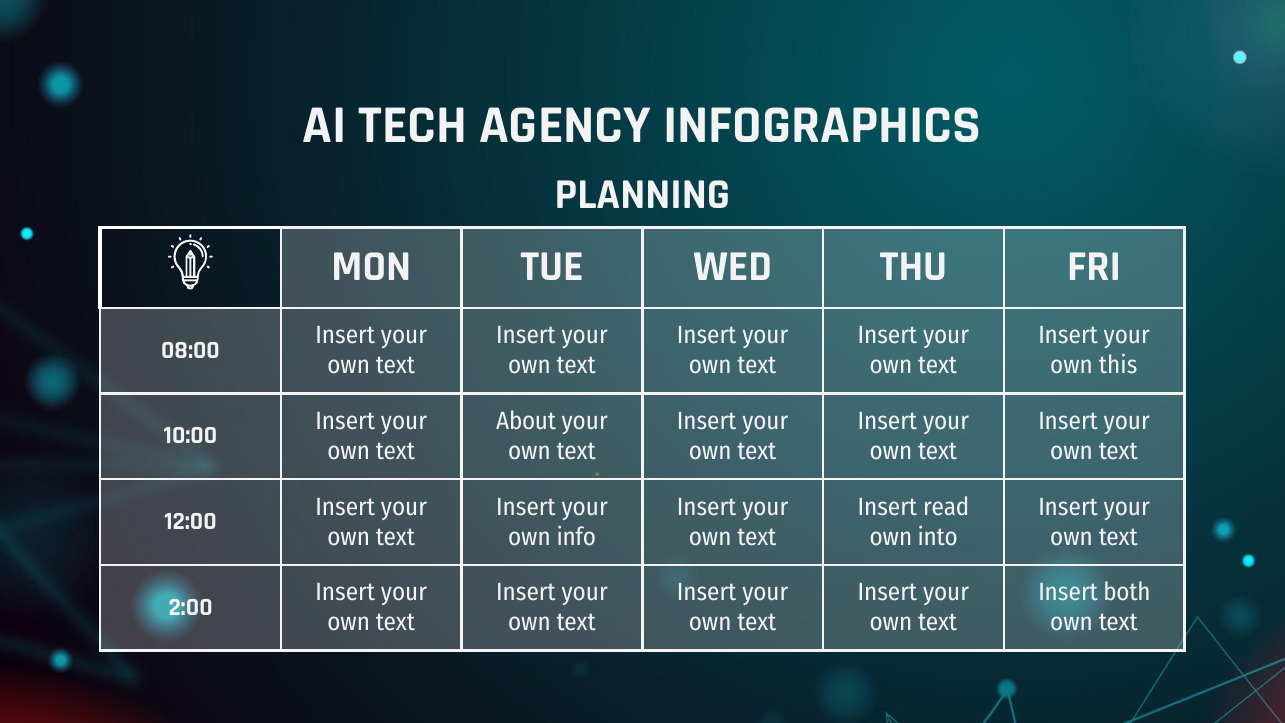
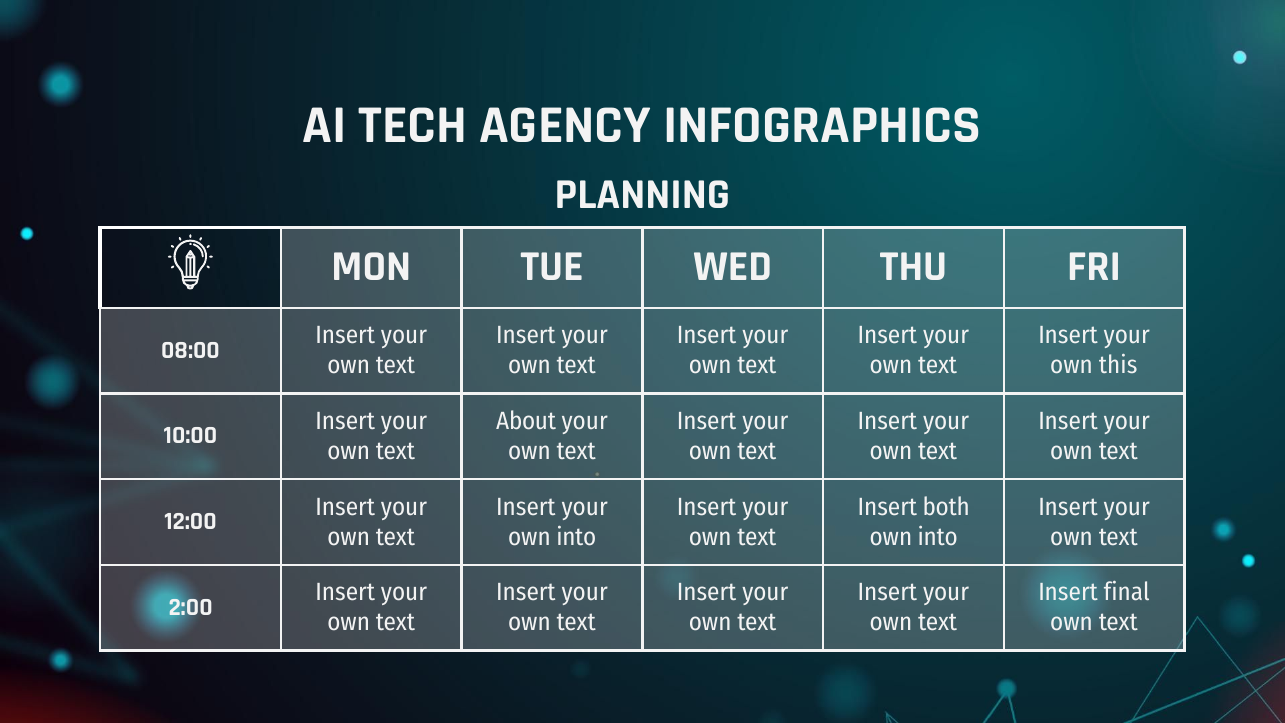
read: read -> both (946, 507)
info: info -> into (576, 537)
both: both -> final (1127, 593)
